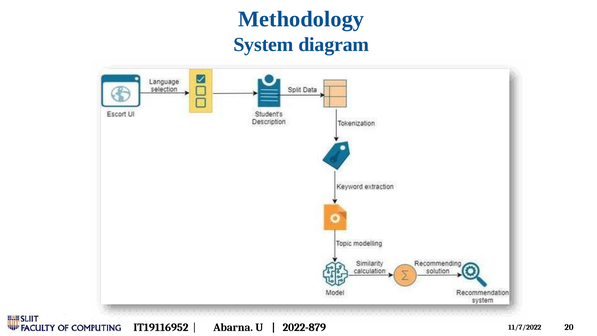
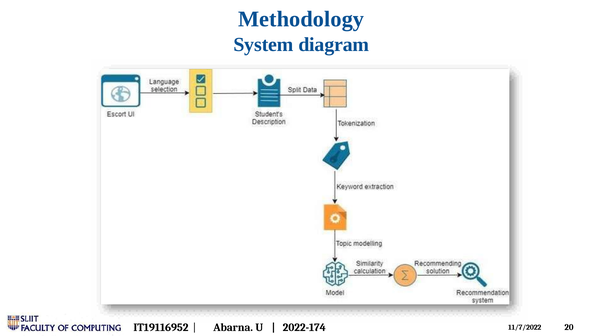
2022-879: 2022-879 -> 2022-174 (304, 327)
